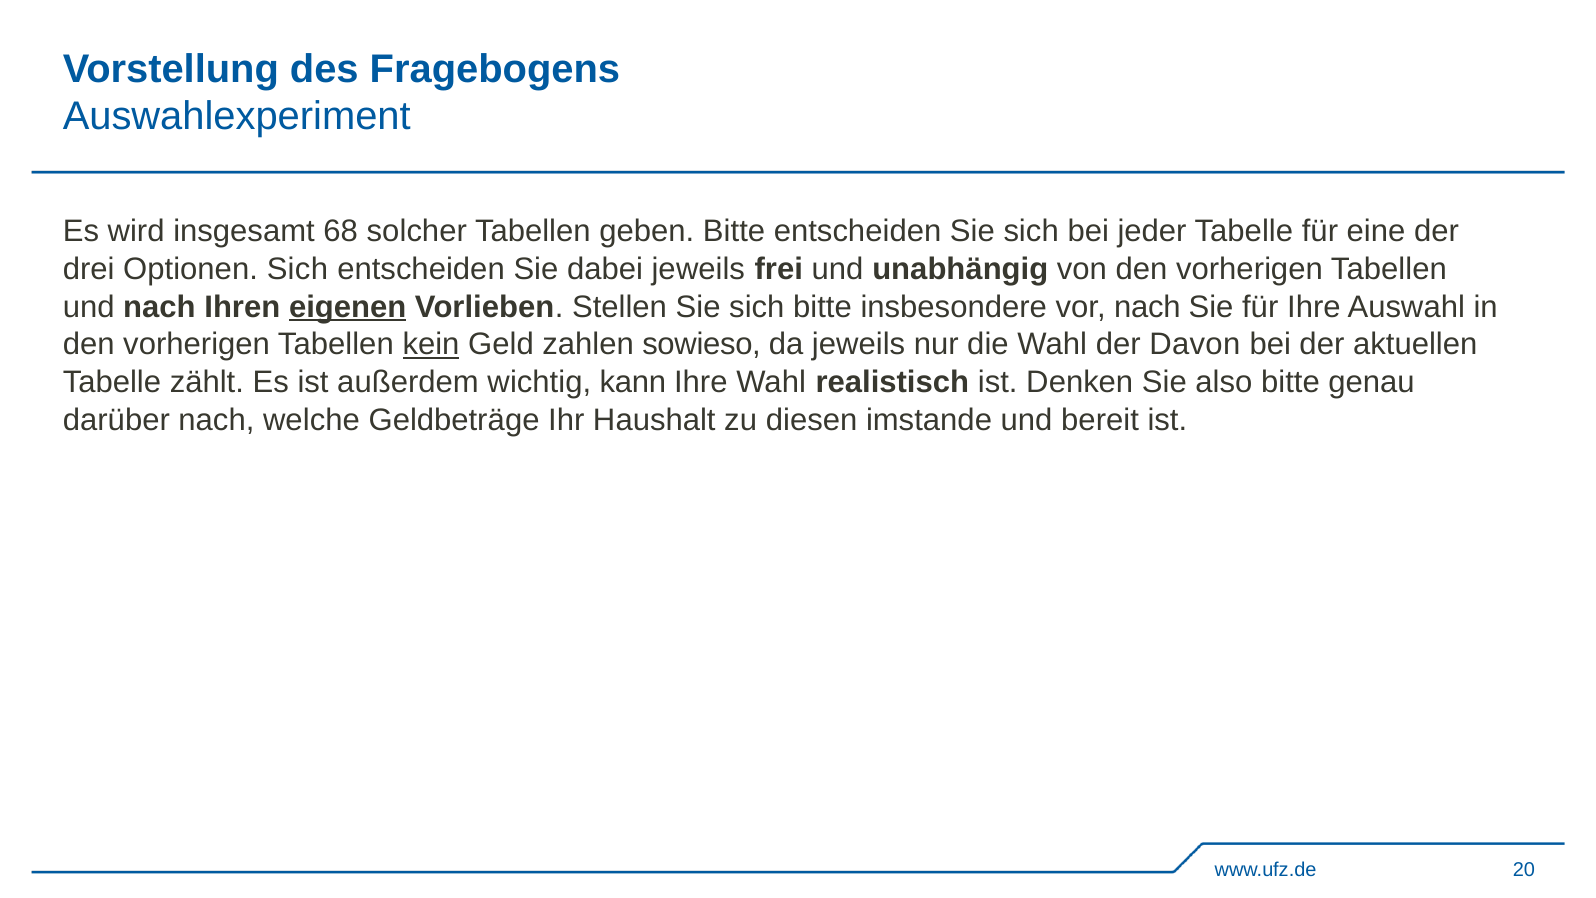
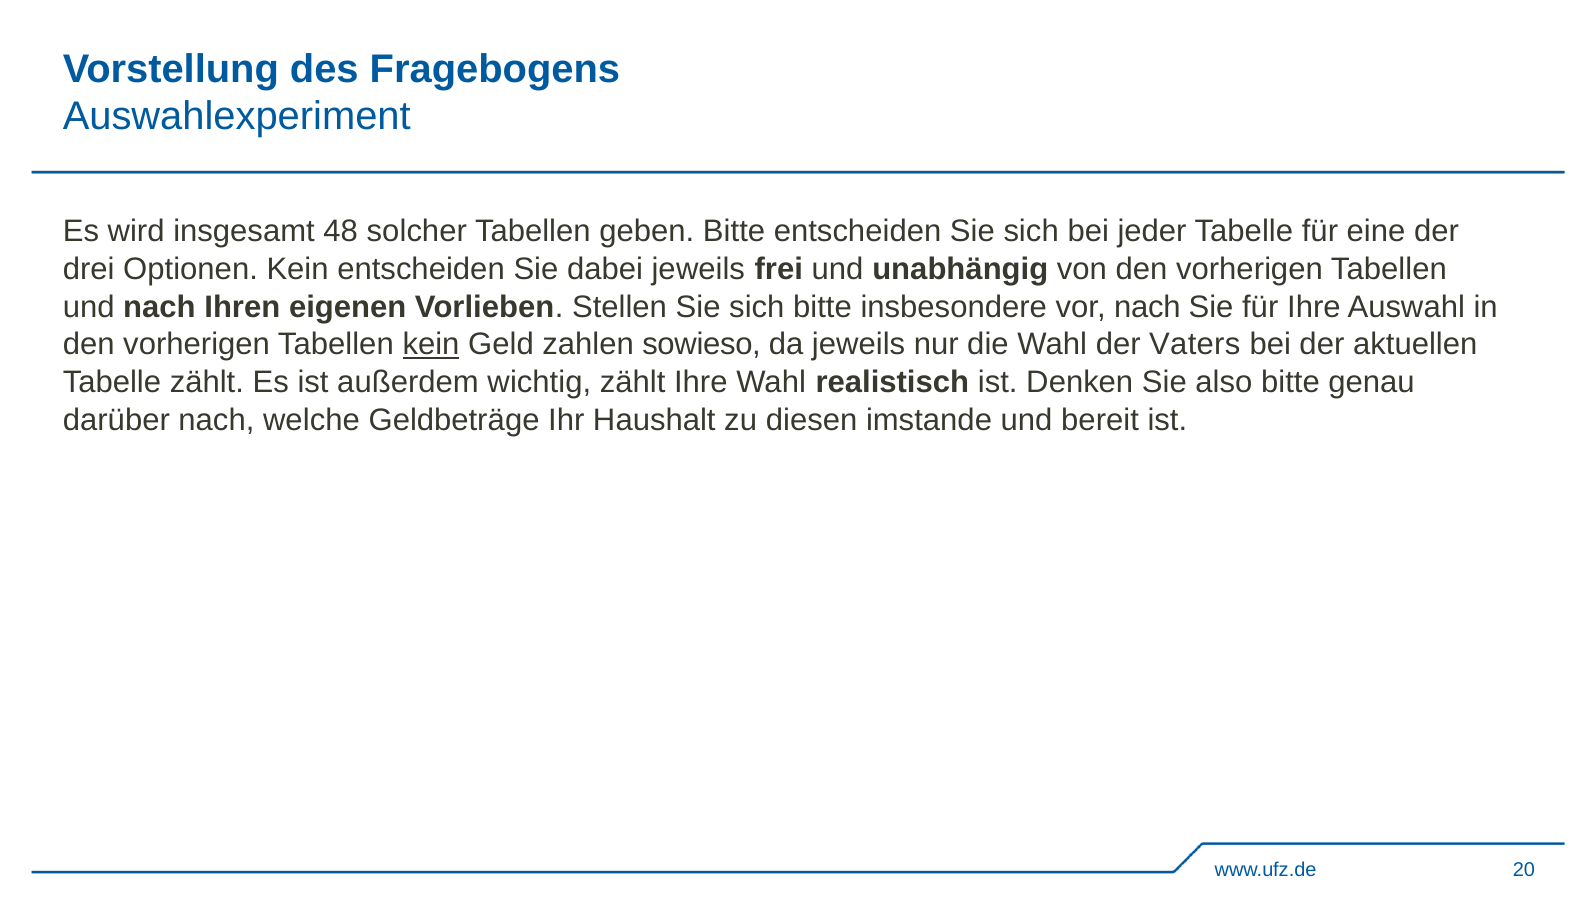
68: 68 -> 48 (341, 231)
Optionen Sich: Sich -> Kein (298, 269)
eigenen underline: present -> none (348, 307)
Davon: Davon -> Vaters (1195, 344)
wichtig kann: kann -> zählt (633, 382)
